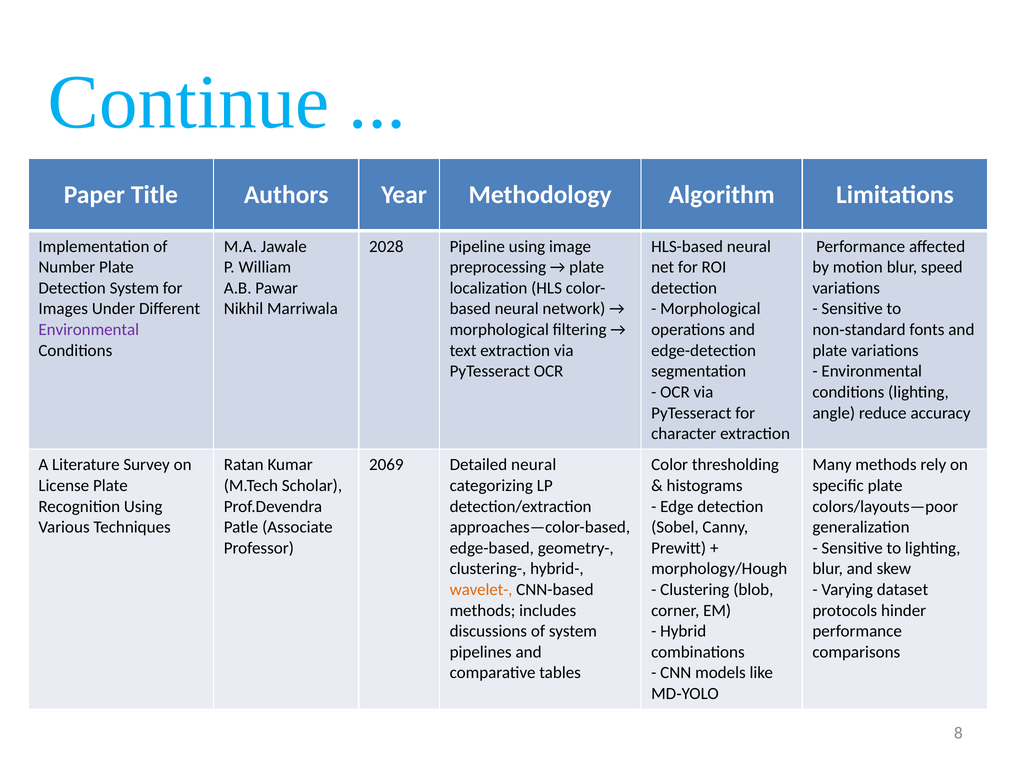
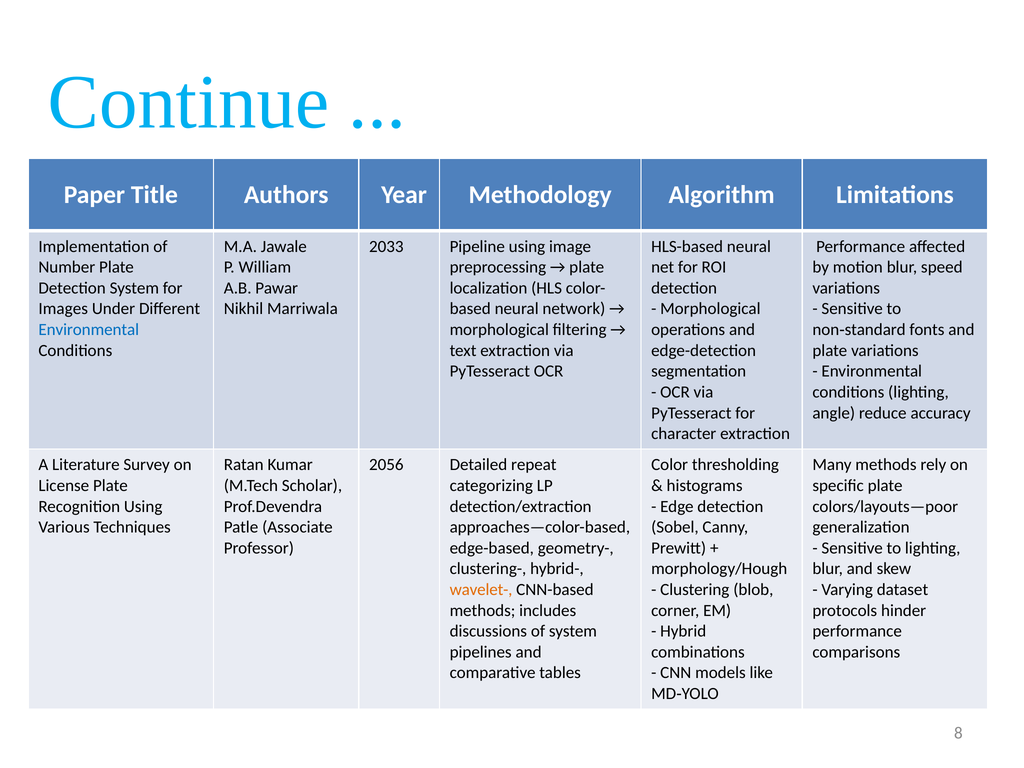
2028: 2028 -> 2033 (386, 246)
Environmental colour: purple -> blue (89, 330)
2069: 2069 -> 2056 (386, 465)
Detailed neural: neural -> repeat (534, 465)
